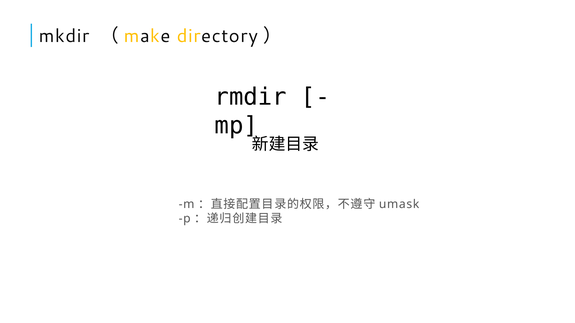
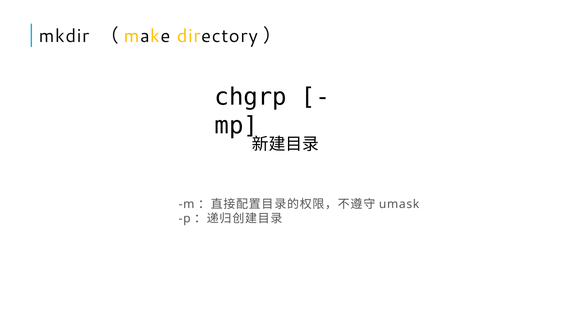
rmdir: rmdir -> chgrp (251, 97)
